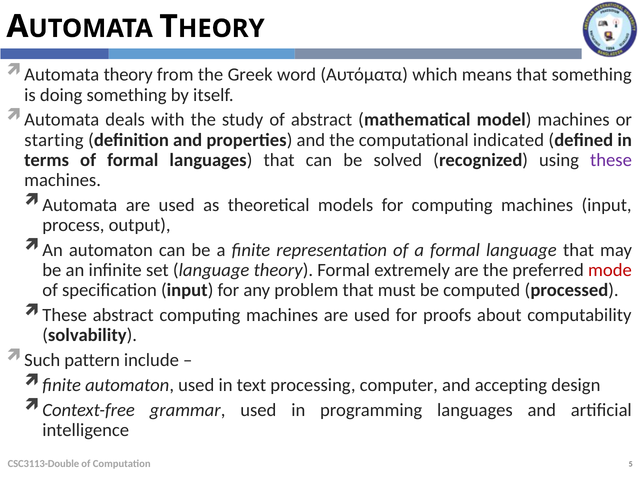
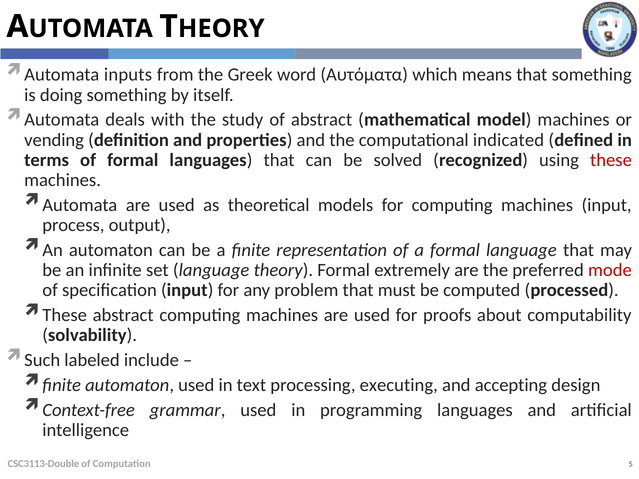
Automata theory: theory -> inputs (128, 75)
starting: starting -> vending (54, 140)
these colour: purple -> red (611, 160)
pattern: pattern -> labeled (92, 360)
computer: computer -> executing (399, 385)
